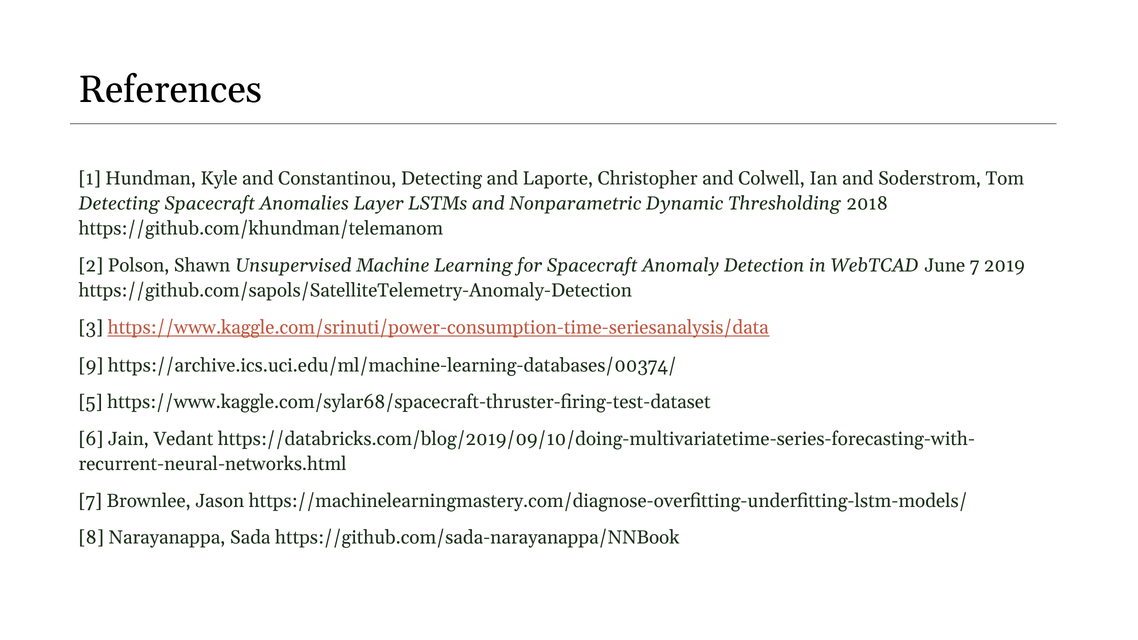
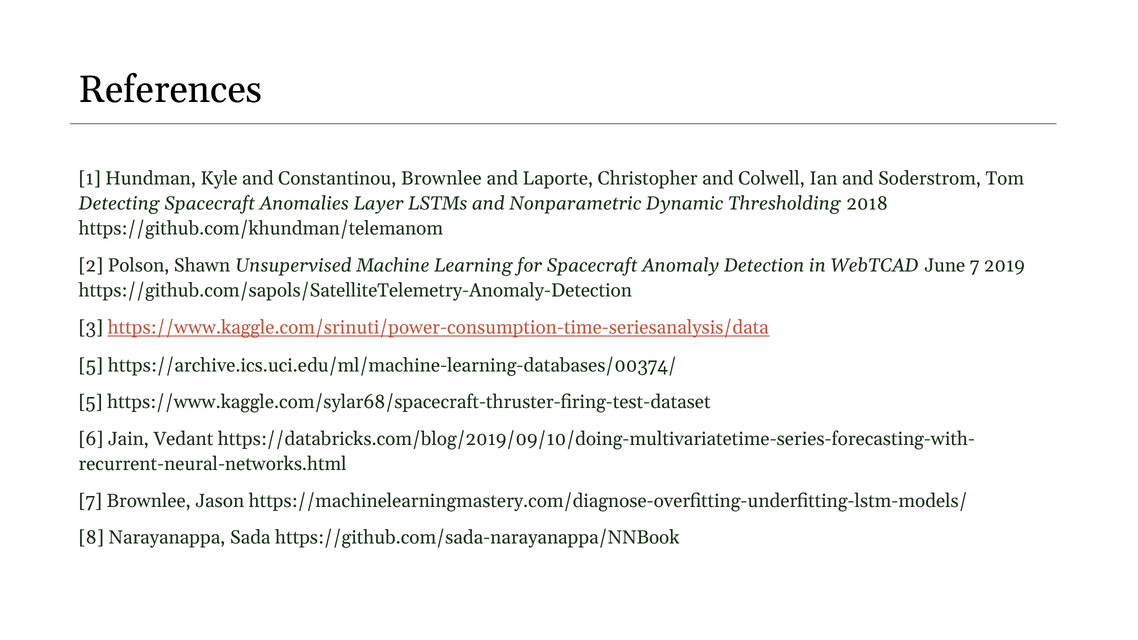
Constantinou Detecting: Detecting -> Brownlee (441, 179)
9: 9 -> 5 (91, 365)
